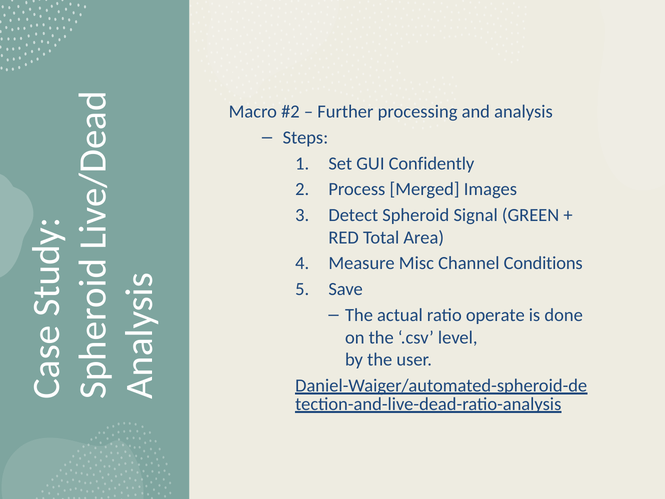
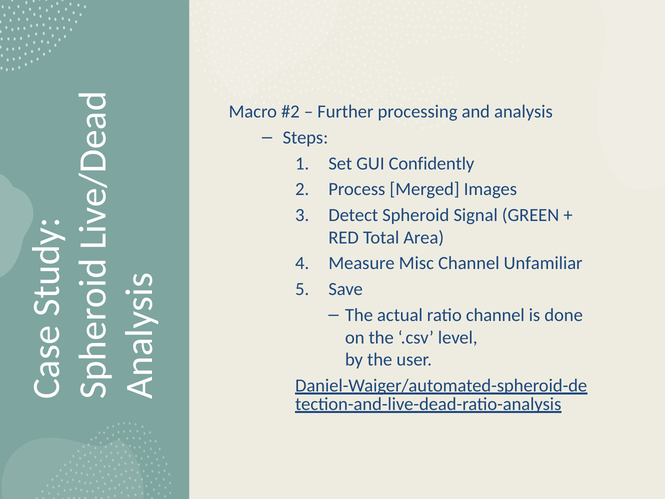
Conditions: Conditions -> Unfamiliar (543, 263)
ratio operate: operate -> channel (495, 315)
